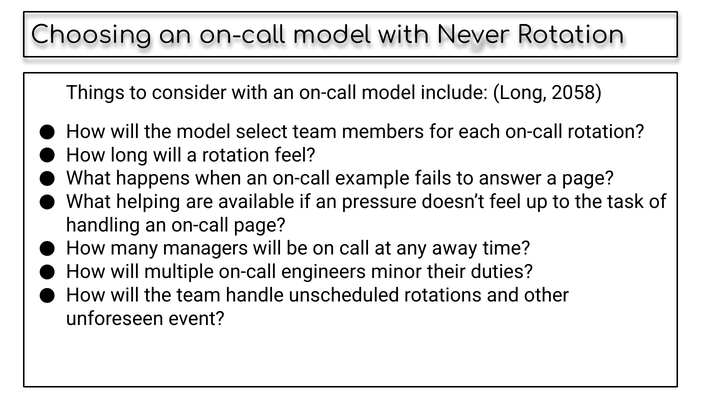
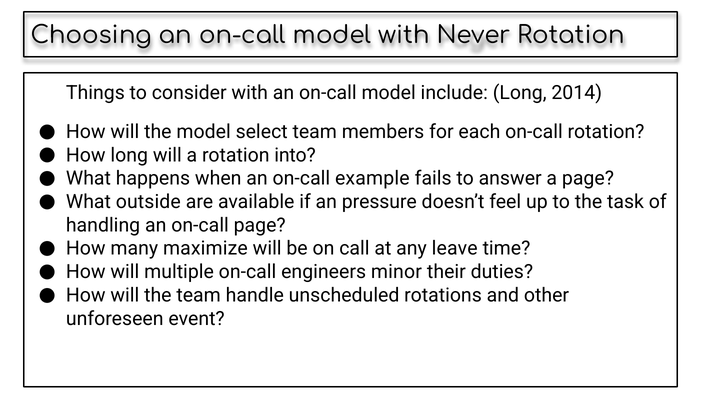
2058: 2058 -> 2014 (577, 93)
rotation feel: feel -> into (295, 155)
helping: helping -> outside (148, 202)
managers: managers -> maximize (205, 249)
away: away -> leave (455, 249)
